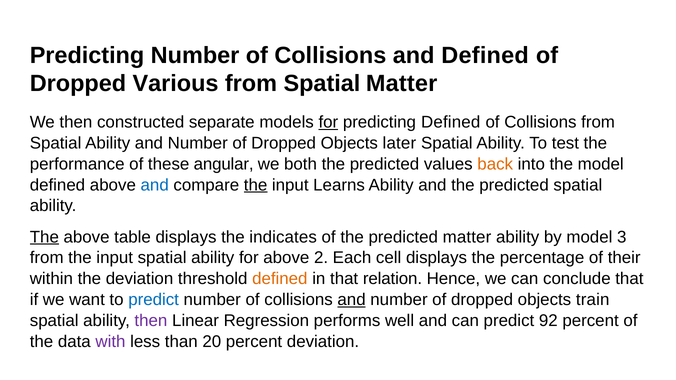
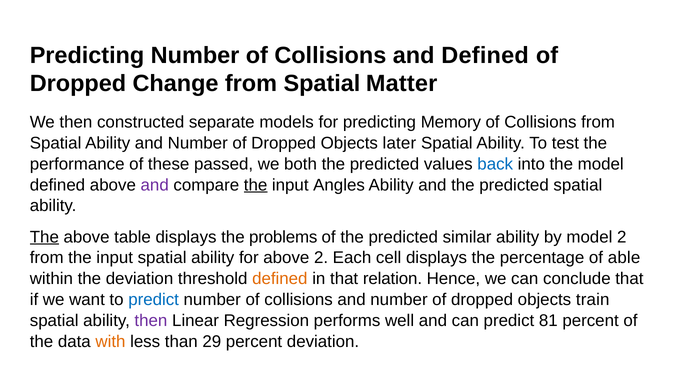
Various: Various -> Change (176, 84)
for underline: present -> none (328, 122)
predicting Defined: Defined -> Memory (451, 122)
angular: angular -> passed (224, 164)
back colour: orange -> blue (495, 164)
and colour: blue -> purple (155, 185)
Learns: Learns -> Angles (339, 185)
indicates: indicates -> problems (283, 237)
predicted matter: matter -> similar (467, 237)
model 3: 3 -> 2 (622, 237)
their: their -> able (624, 258)
and underline: present -> none (352, 300)
92: 92 -> 81 (548, 321)
with colour: purple -> orange (110, 342)
20: 20 -> 29 (212, 342)
